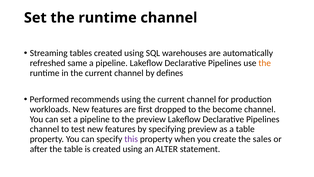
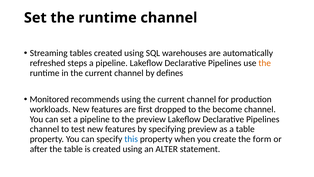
same: same -> steps (77, 63)
Performed: Performed -> Monitored (49, 99)
this colour: purple -> blue (131, 139)
sales: sales -> form (262, 139)
